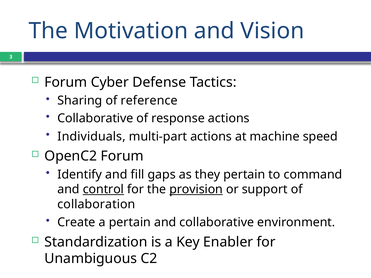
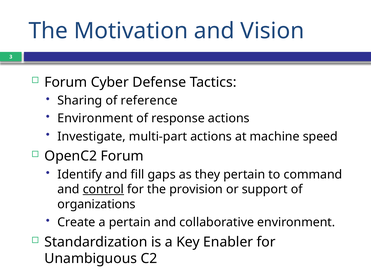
Collaborative: Collaborative -> Environment (95, 118)
Individuals: Individuals -> Investigate (92, 137)
provision underline: present -> none (196, 190)
collaboration: collaboration -> organizations (97, 204)
